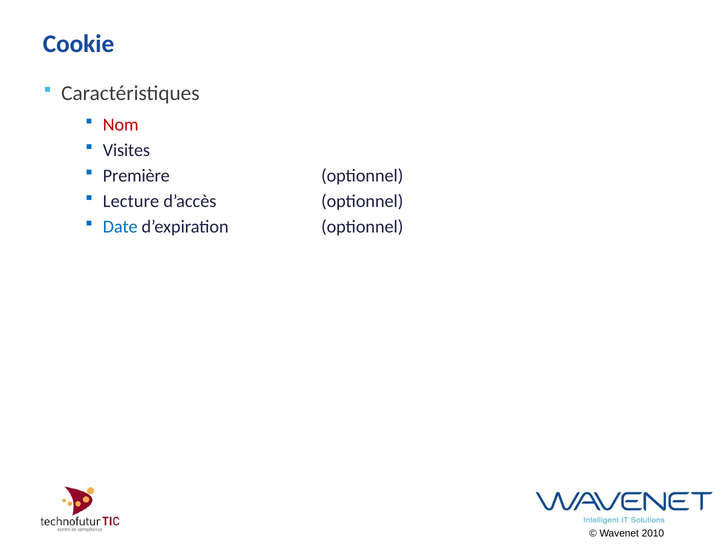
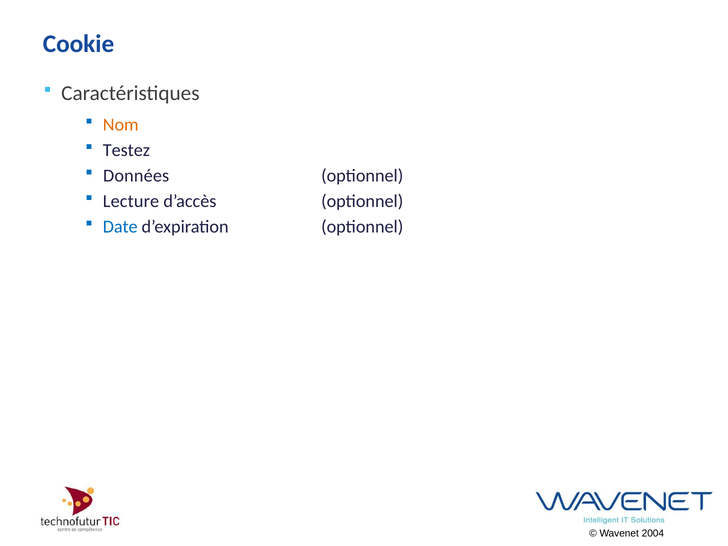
Nom colour: red -> orange (121, 125)
Visites: Visites -> Testez (126, 150)
Première: Première -> Données (136, 176)
2010: 2010 -> 2004 (653, 533)
